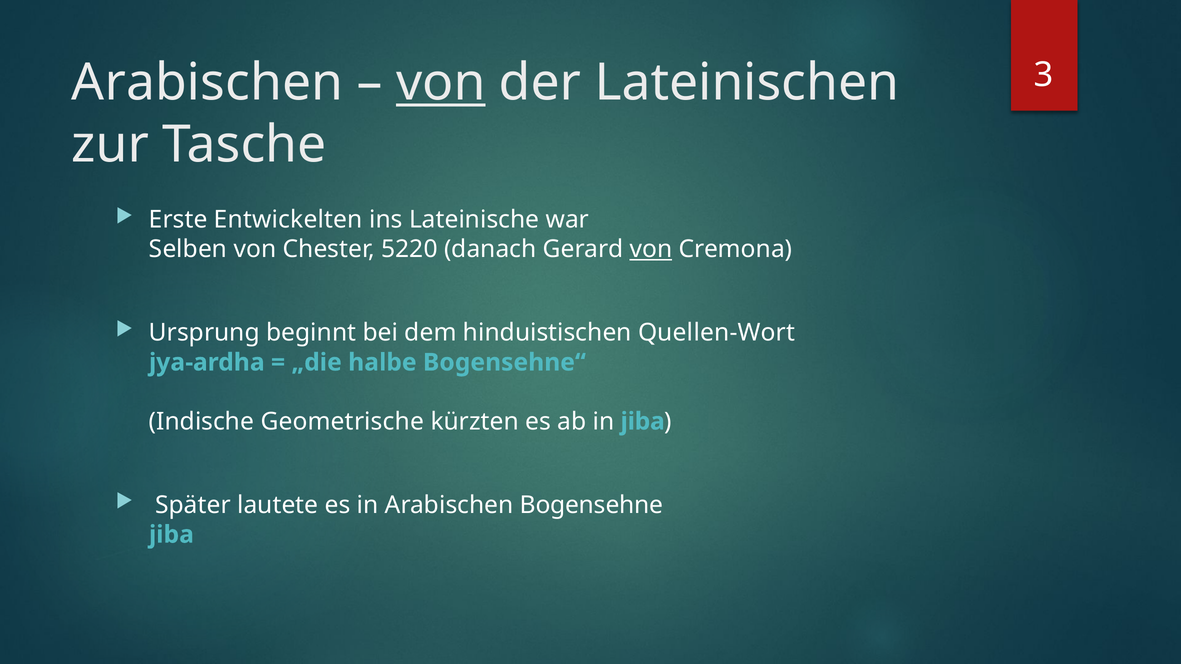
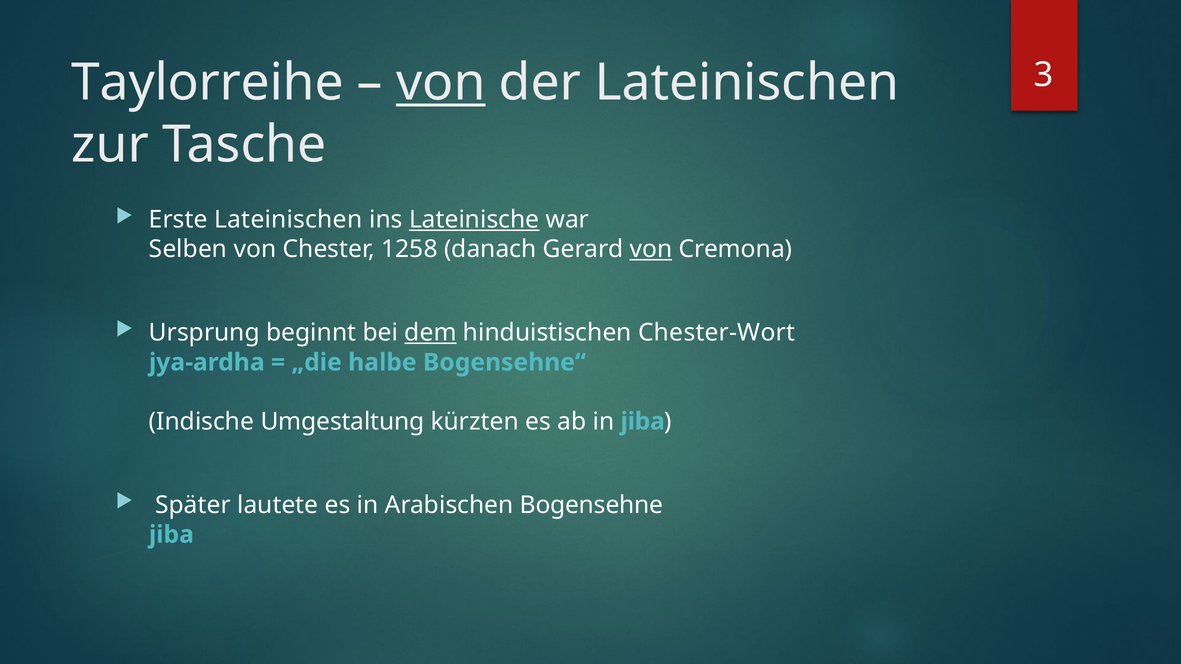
Arabischen: Arabischen -> Taylorreihe (208, 83)
Erste Entwickelten: Entwickelten -> Lateinischen (288, 220)
Lateinische underline: none -> present (474, 220)
5220: 5220 -> 1258 (409, 249)
dem underline: none -> present (431, 333)
Quellen-Wort: Quellen-Wort -> Chester-Wort (717, 333)
Geometrische: Geometrische -> Umgestaltung (342, 422)
